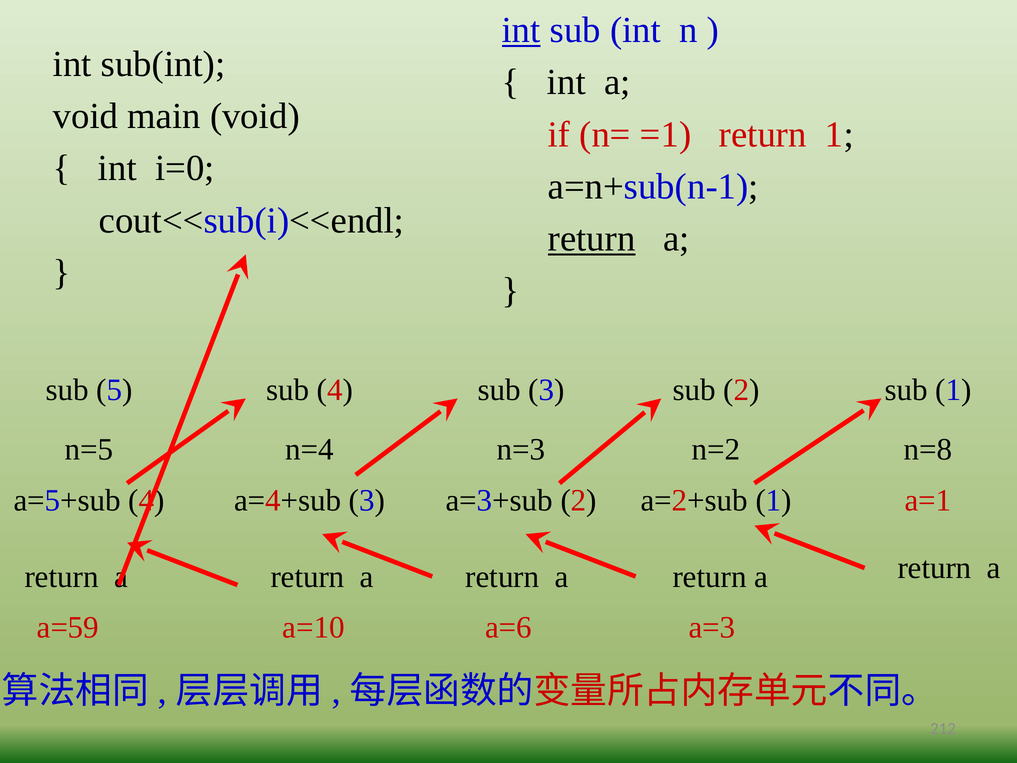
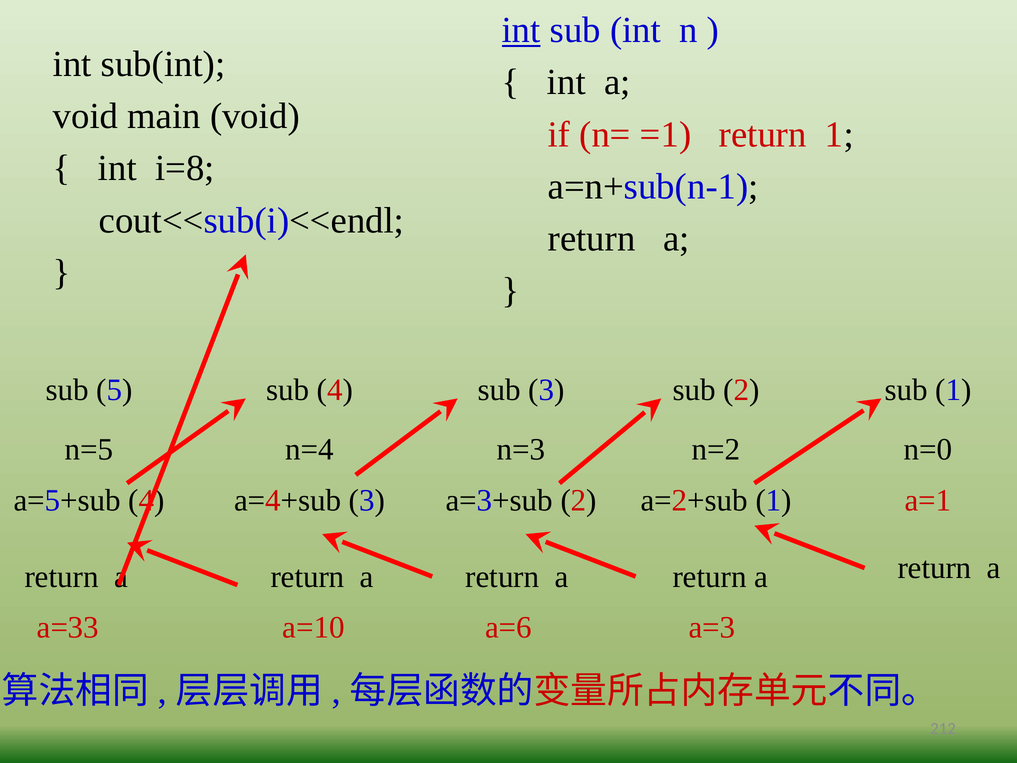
i=0: i=0 -> i=8 (185, 168)
return underline: present -> none (592, 239)
n=8: n=8 -> n=0 (928, 449)
a=59: a=59 -> a=33 (68, 627)
